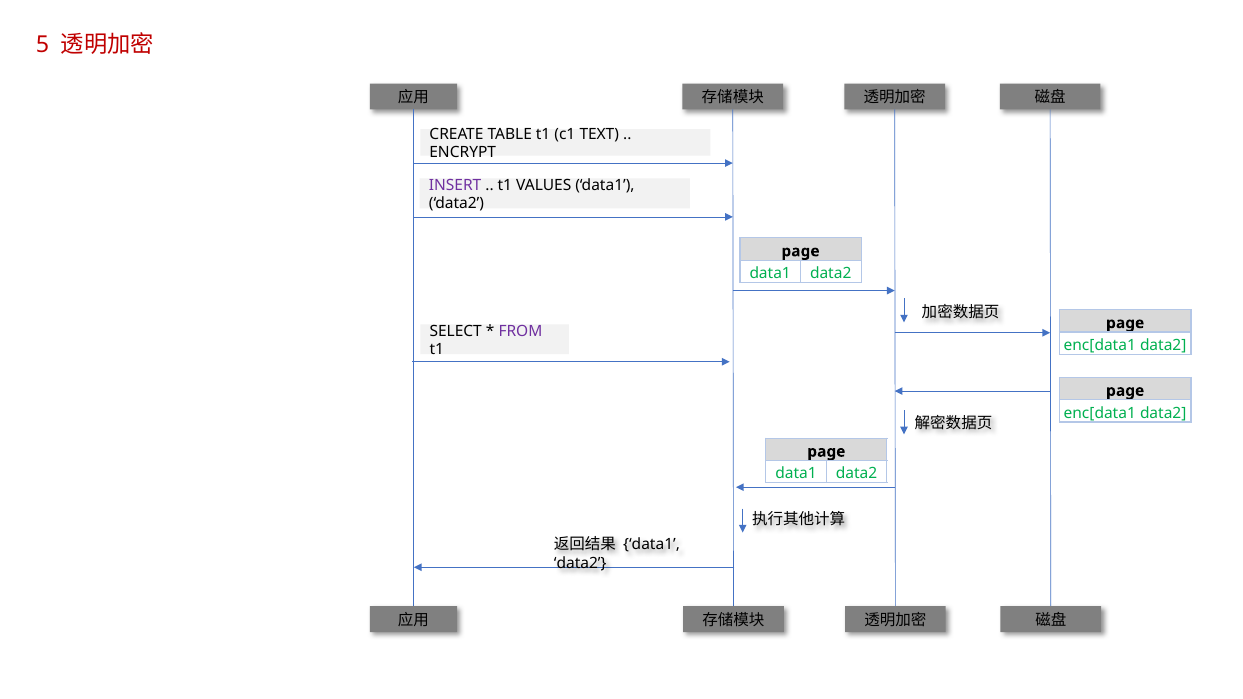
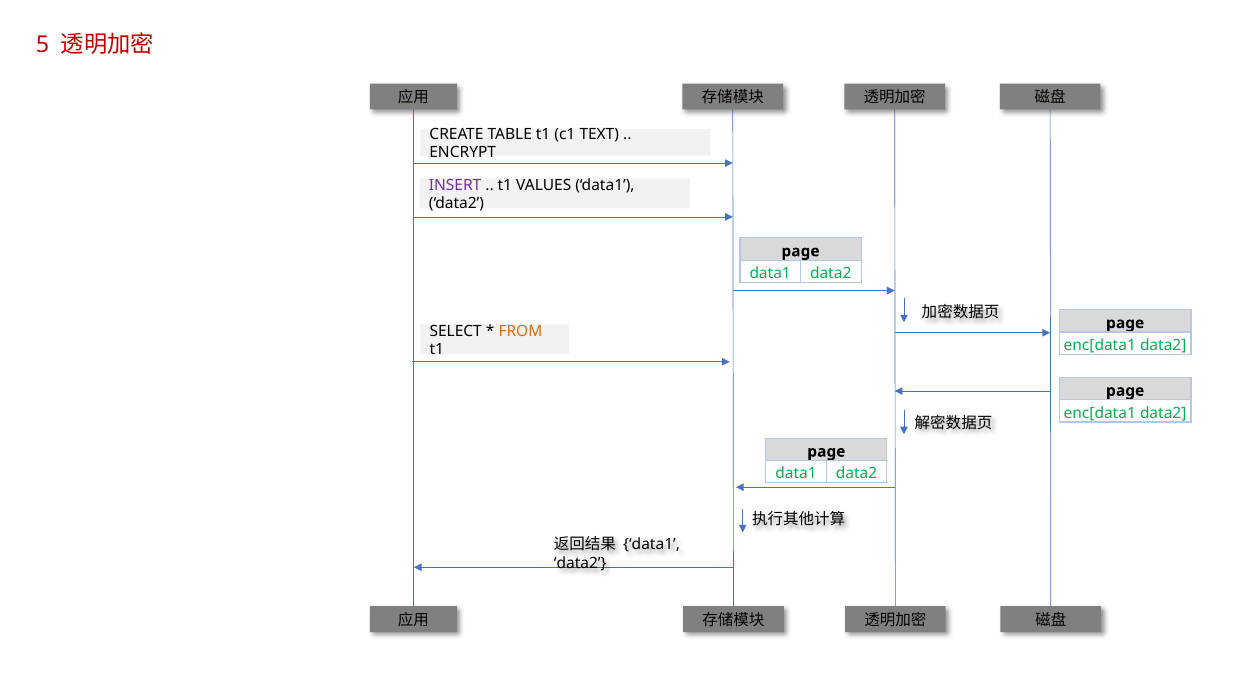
FROM colour: purple -> orange (520, 331)
